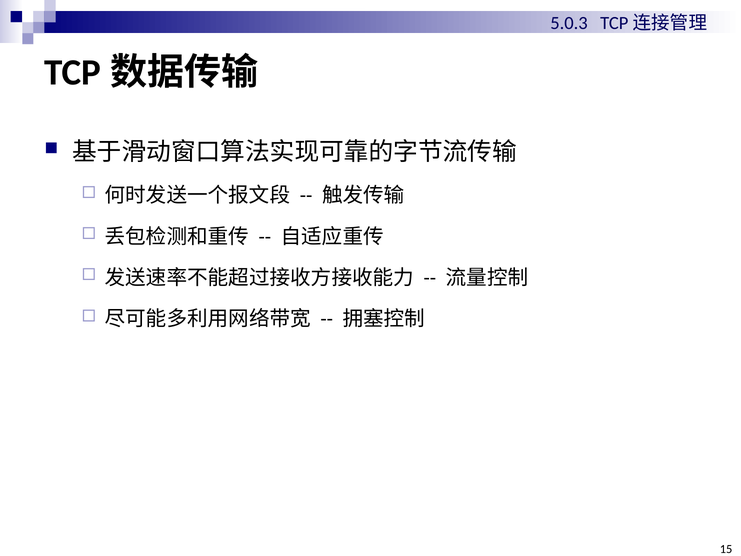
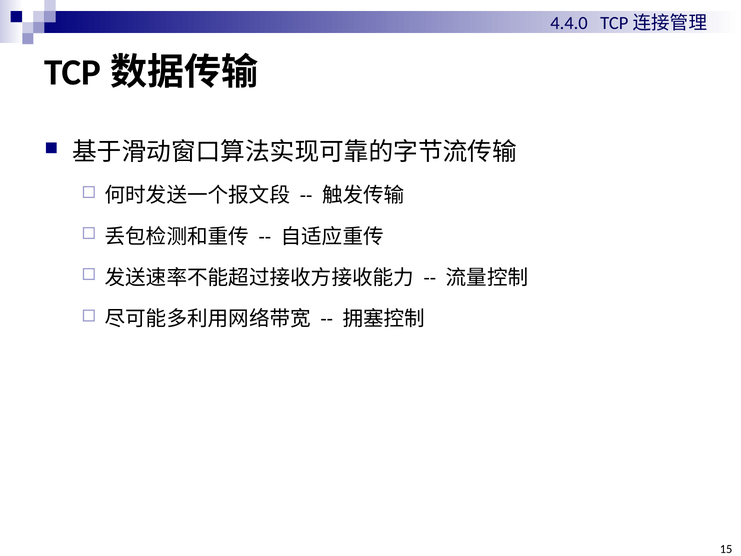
5.0.3: 5.0.3 -> 4.4.0 (569, 23)
